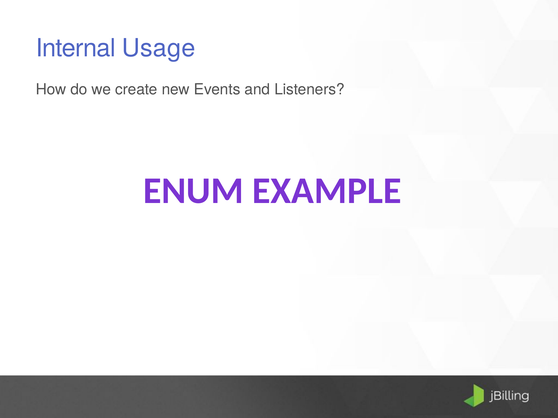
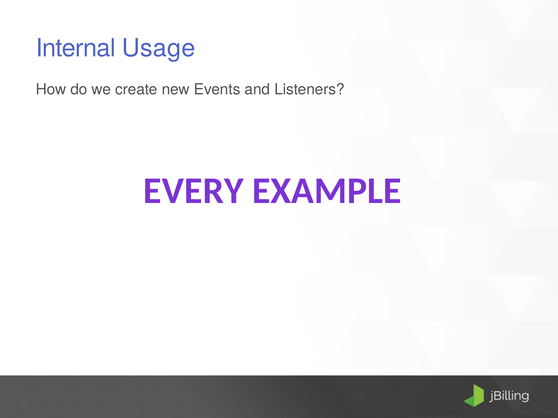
ENUM: ENUM -> EVERY (193, 191)
